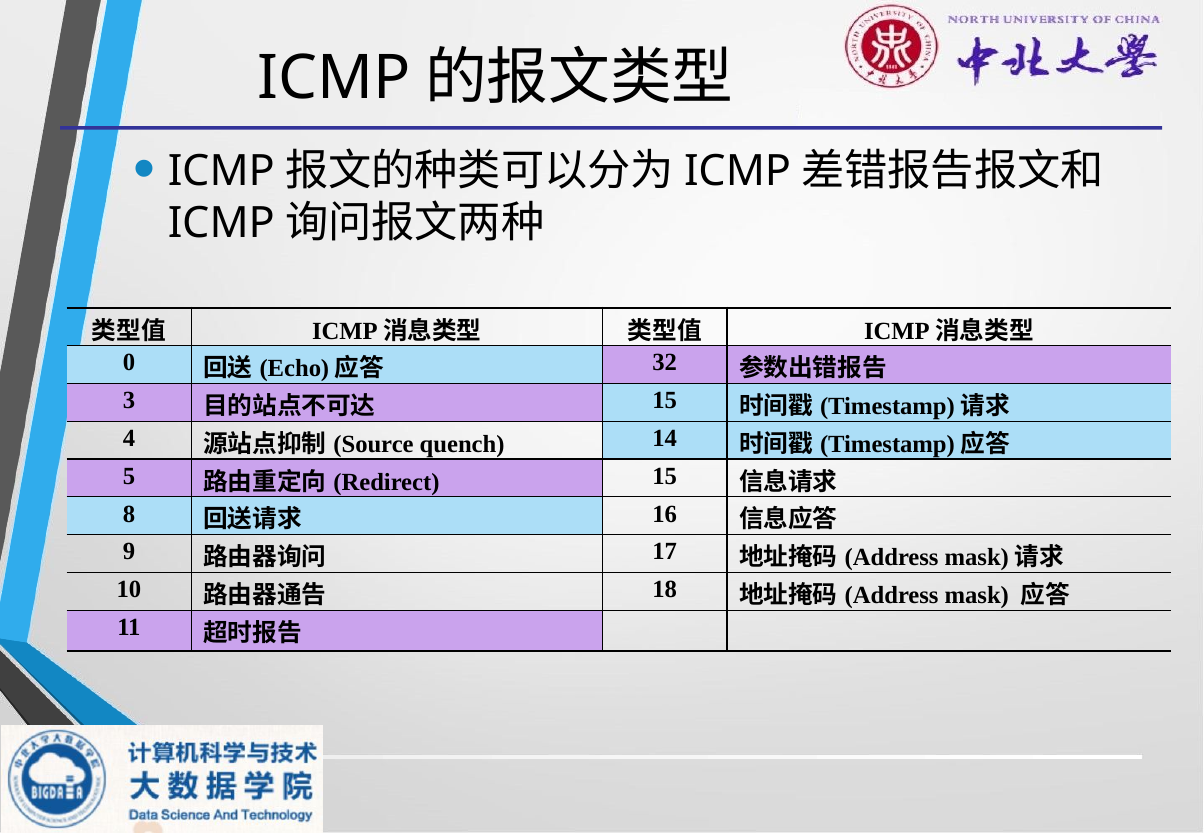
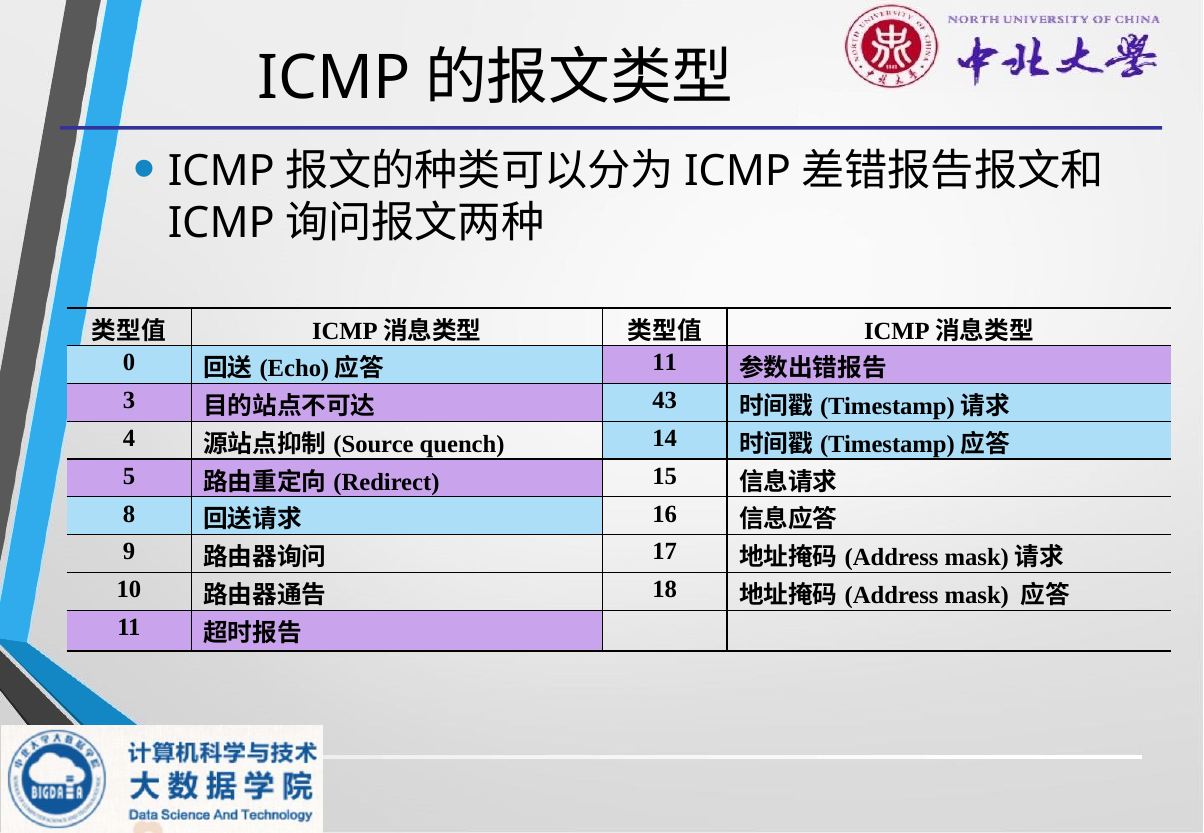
32: 32 -> 11 (665, 363)
15: 15 -> 43 (665, 401)
